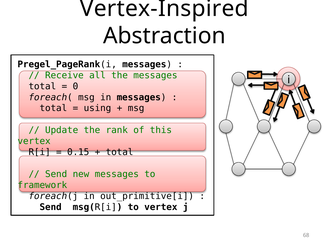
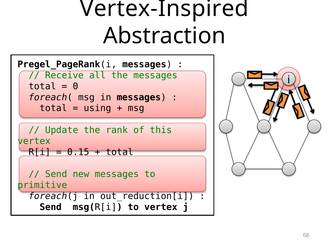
framework: framework -> primitive (42, 185)
out_primitive[i: out_primitive[i -> out_reduction[i (147, 196)
